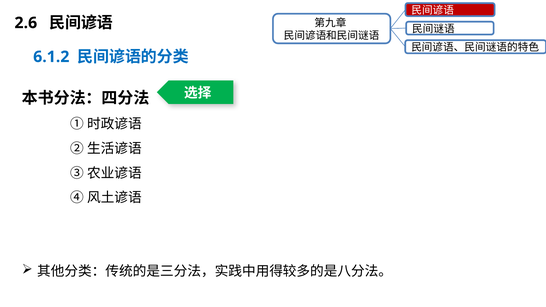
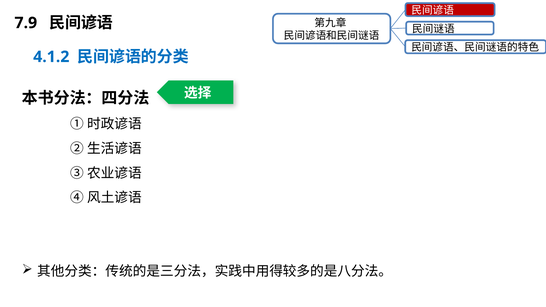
2.6: 2.6 -> 7.9 (26, 23)
6.1.2: 6.1.2 -> 4.1.2 (51, 57)
